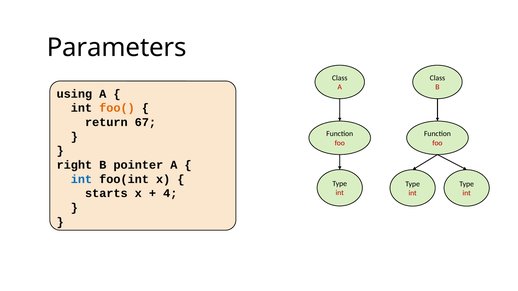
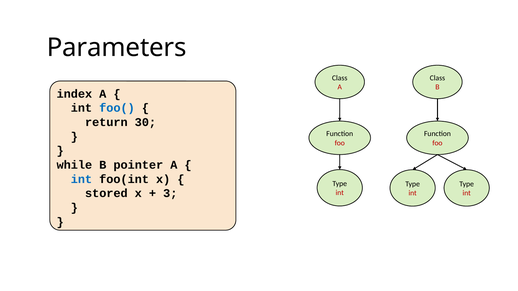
using: using -> index (74, 94)
foo( colour: orange -> blue (117, 108)
67: 67 -> 30 (145, 122)
right: right -> while (74, 165)
starts: starts -> stored (106, 194)
4: 4 -> 3 (170, 194)
